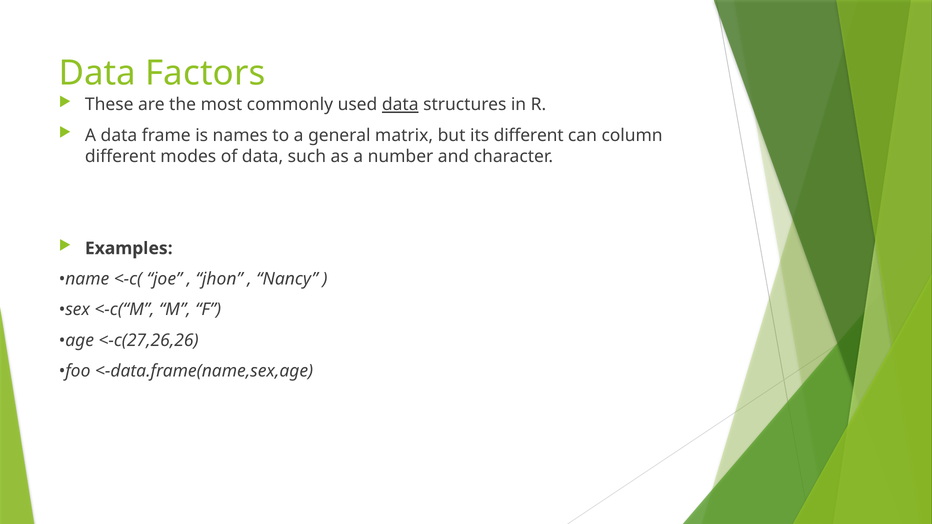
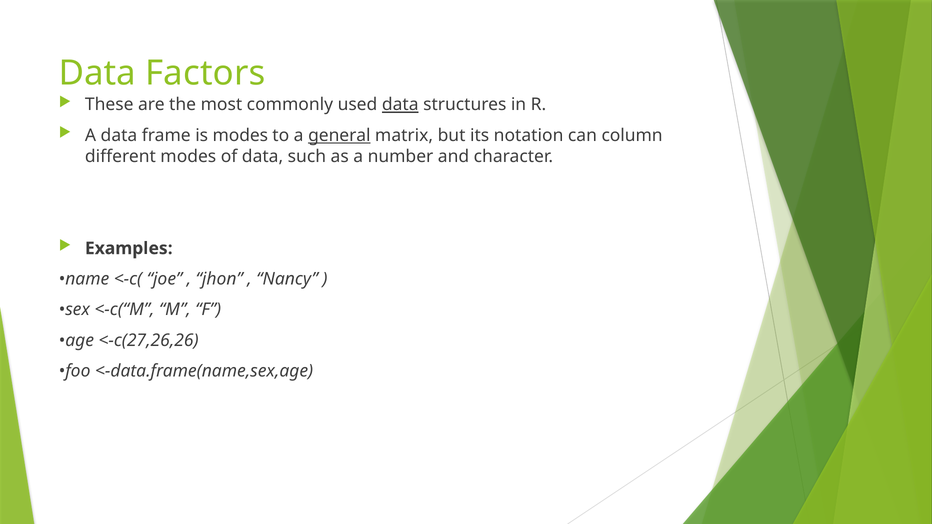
is names: names -> modes (240, 135)
general underline: none -> present (339, 135)
its different: different -> notation (529, 135)
